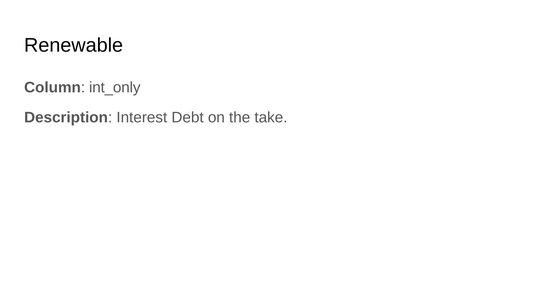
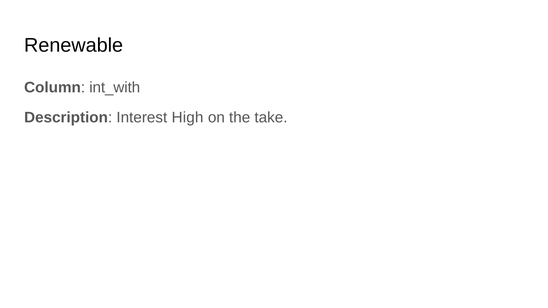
int_only: int_only -> int_with (115, 88)
Debt: Debt -> High (188, 118)
